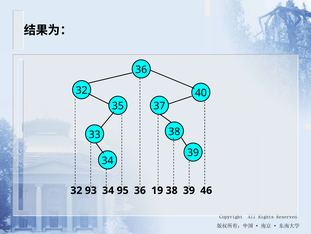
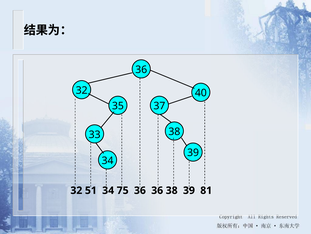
93: 93 -> 51 (91, 190)
95: 95 -> 75 (123, 190)
36 19: 19 -> 36 (157, 190)
46: 46 -> 81 (206, 190)
